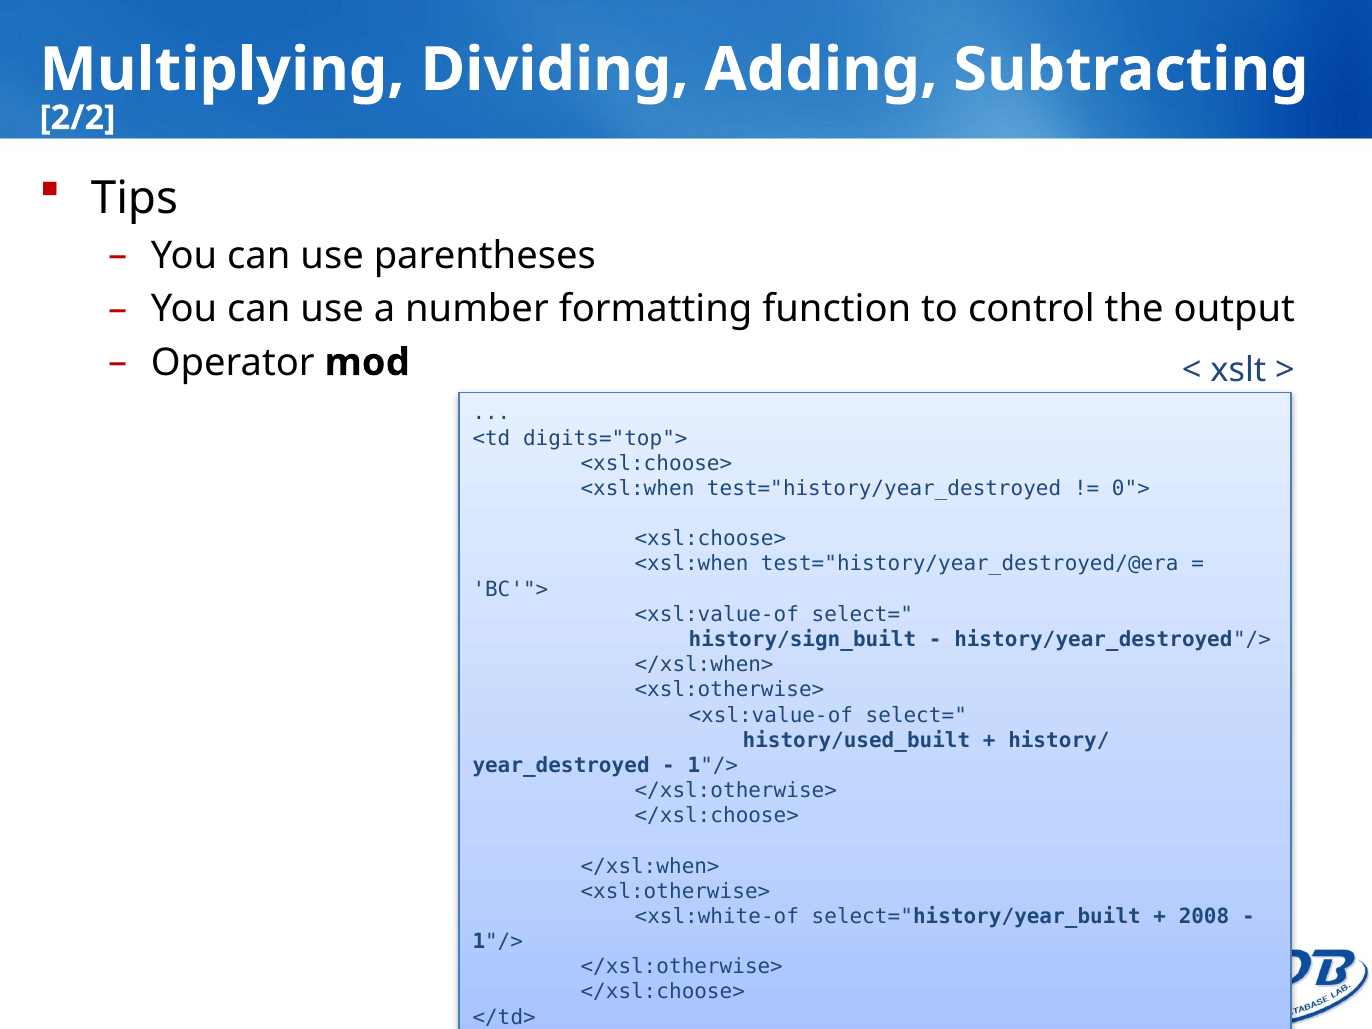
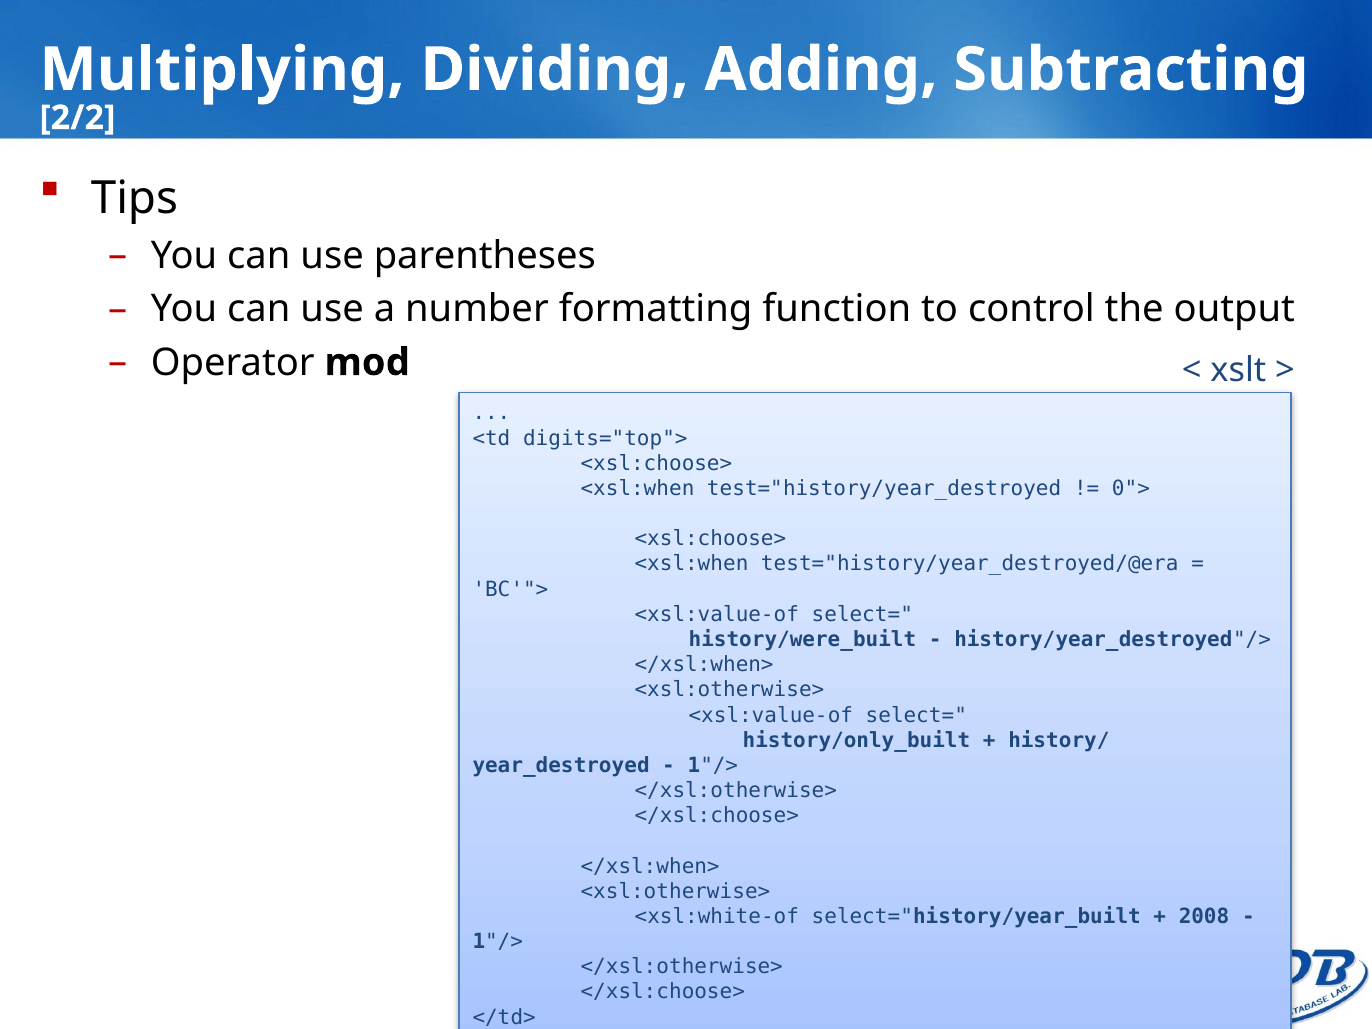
history/sign_built: history/sign_built -> history/were_built (802, 640)
history/used_built: history/used_built -> history/only_built (856, 740)
